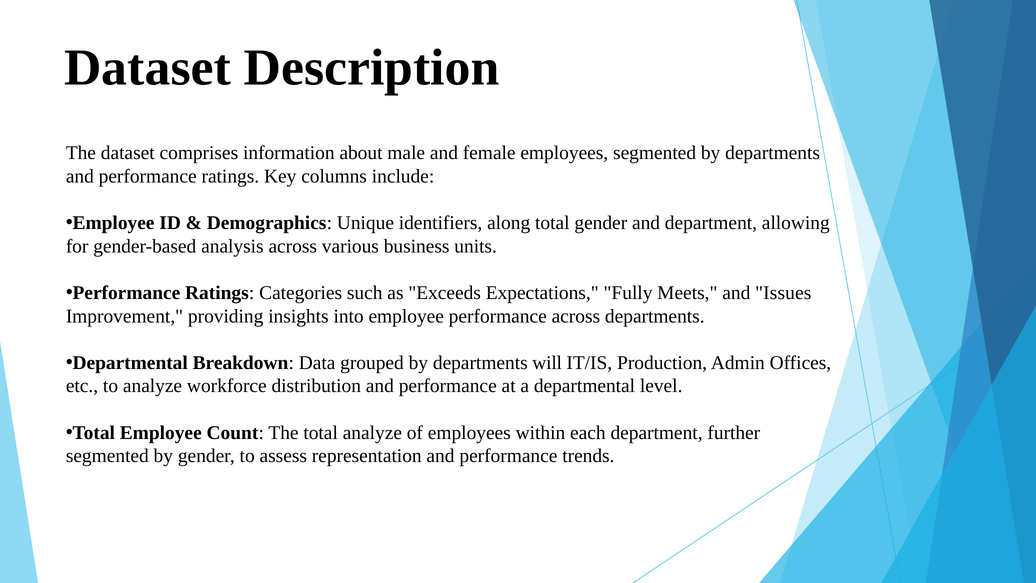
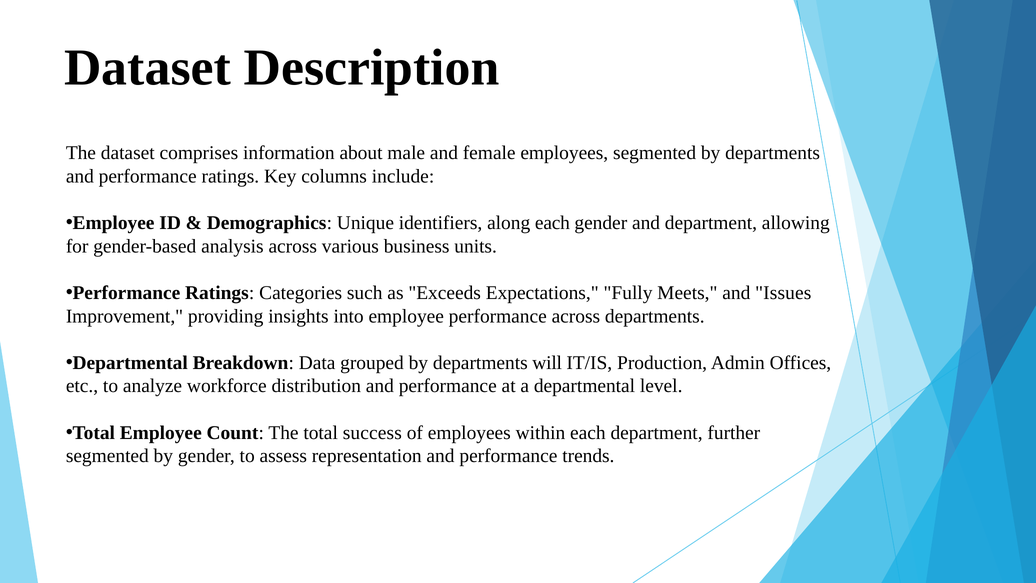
along total: total -> each (552, 223)
total analyze: analyze -> success (372, 432)
